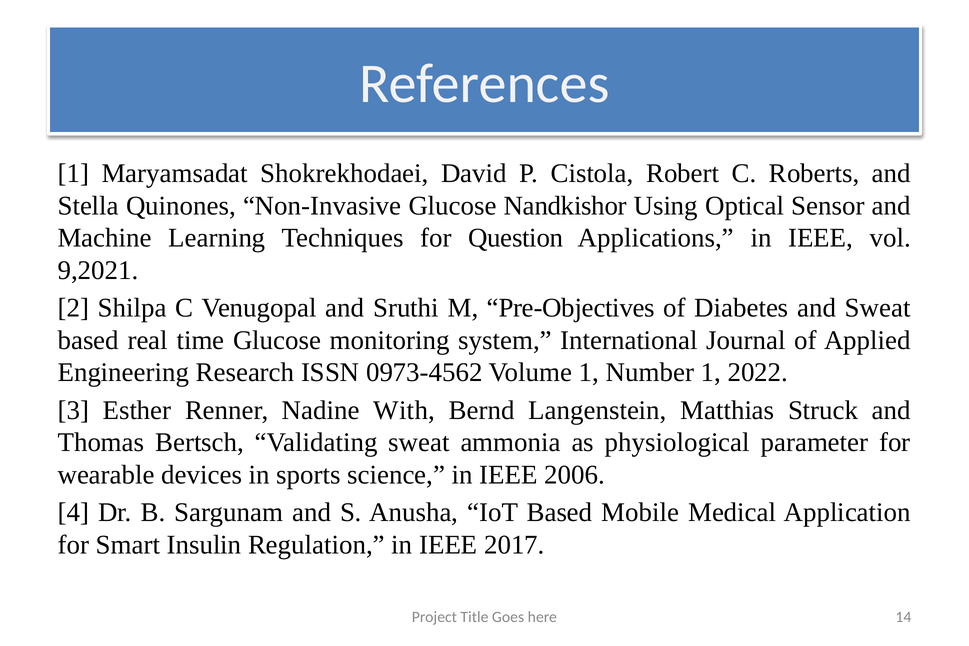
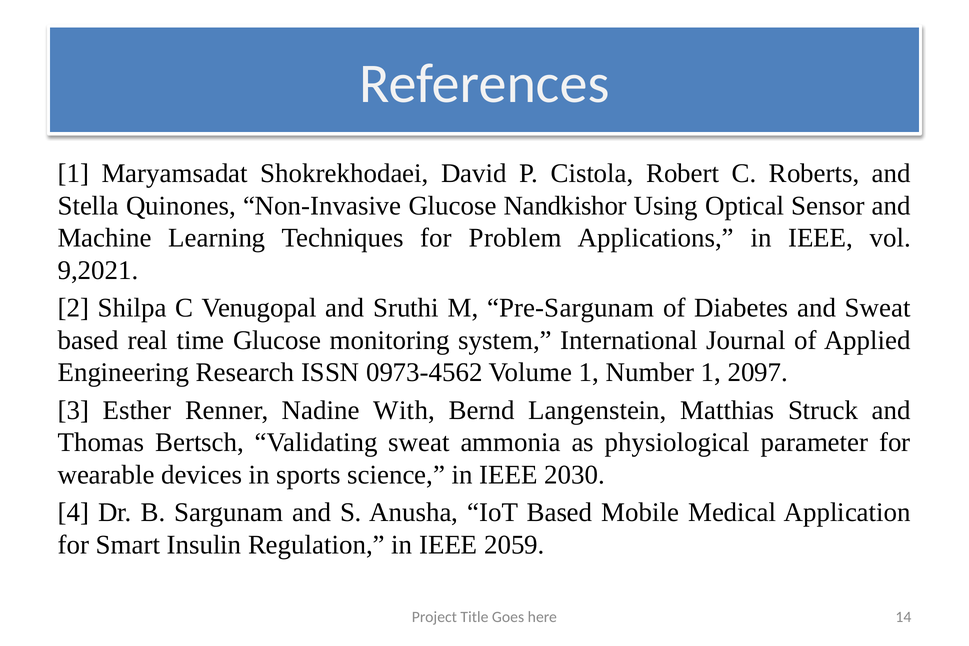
Question: Question -> Problem (515, 238)
Pre-Objectives: Pre-Objectives -> Pre-Sargunam (571, 308)
2022: 2022 -> 2097 (758, 373)
2006: 2006 -> 2030 (575, 475)
2017: 2017 -> 2059 (514, 545)
